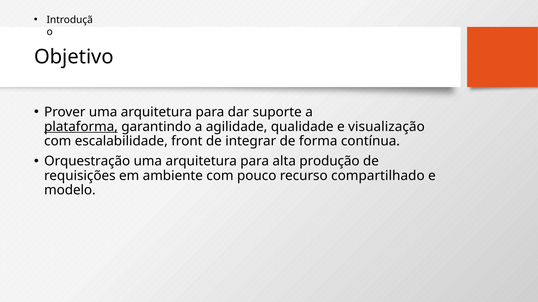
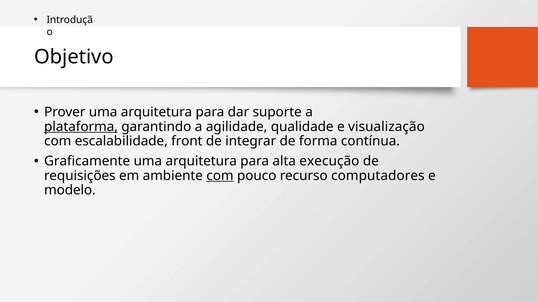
Orquestração: Orquestração -> Graficamente (87, 161)
produção: produção -> execução (329, 161)
com underline: none -> present (220, 176)
compartilhado: compartilhado -> computadores (378, 176)
